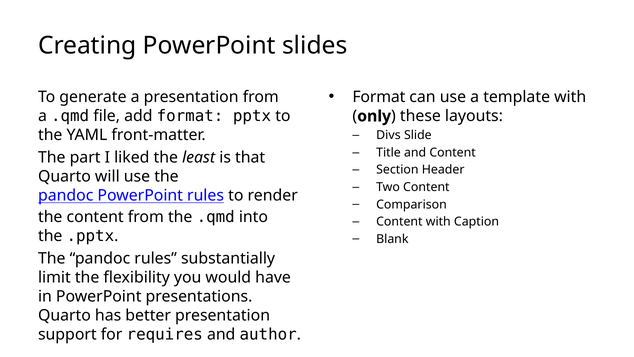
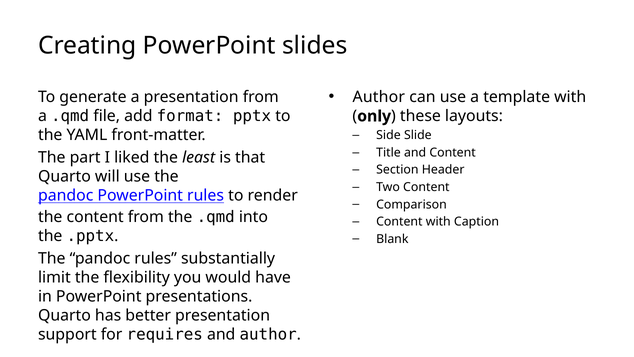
Format: Format -> Author (379, 97)
Divs: Divs -> Side (388, 135)
